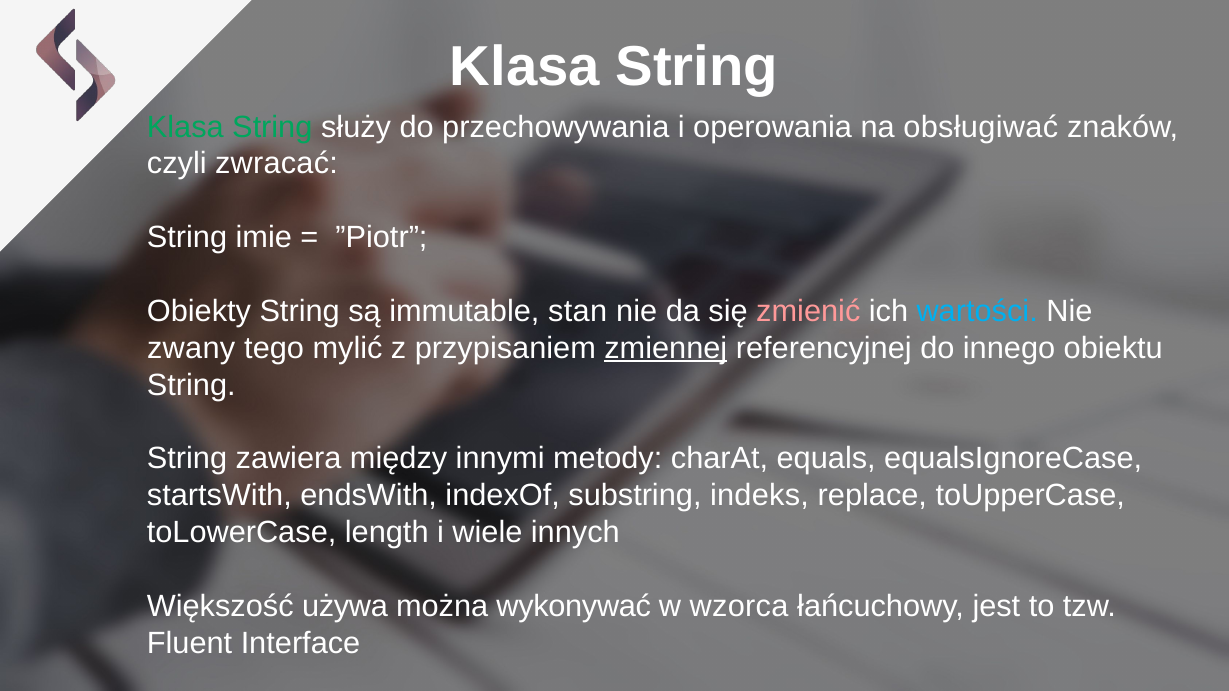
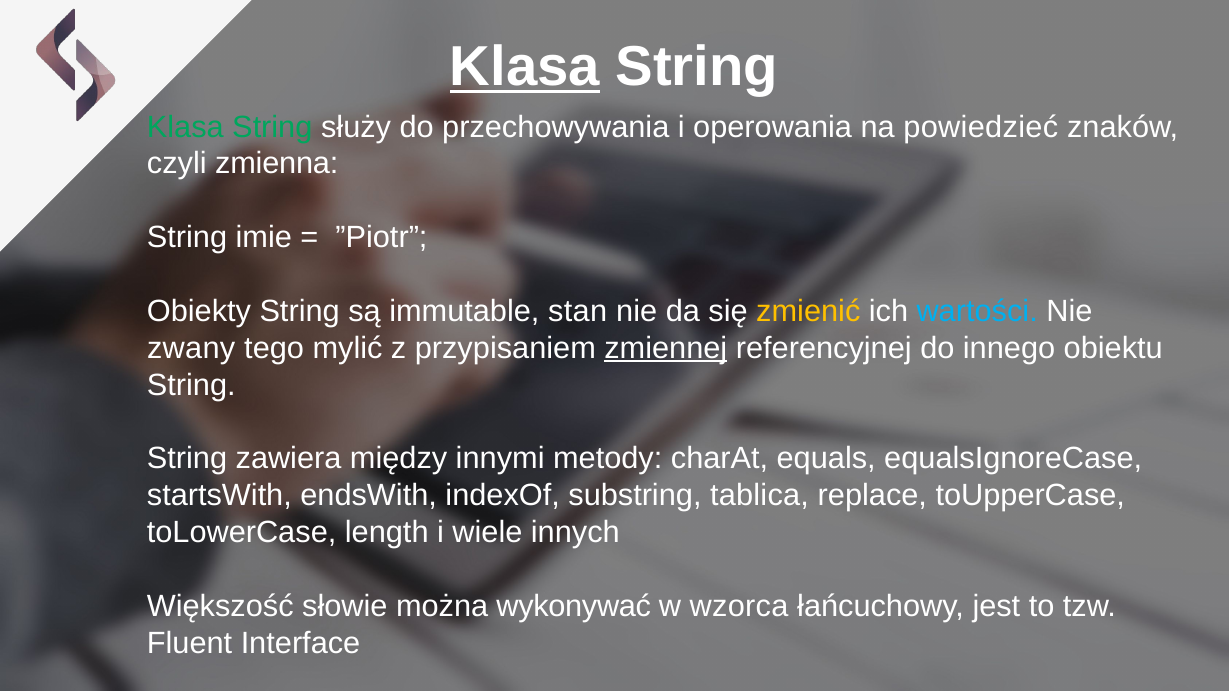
Klasa underline: none -> present (525, 67)
obsługiwać: obsługiwać -> powiedzieć (981, 127)
zwracać: zwracać -> zmienna (277, 164)
zmienić colour: pink -> yellow (808, 311)
indeks: indeks -> tablica (760, 496)
używa: używa -> słowie (345, 606)
